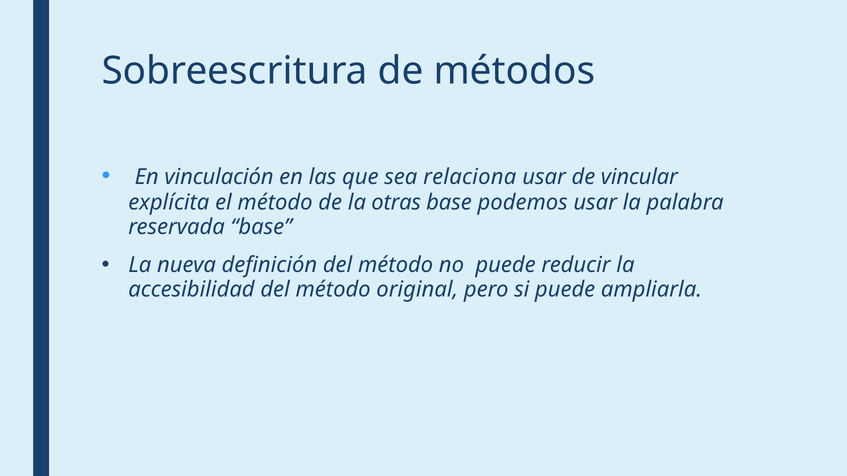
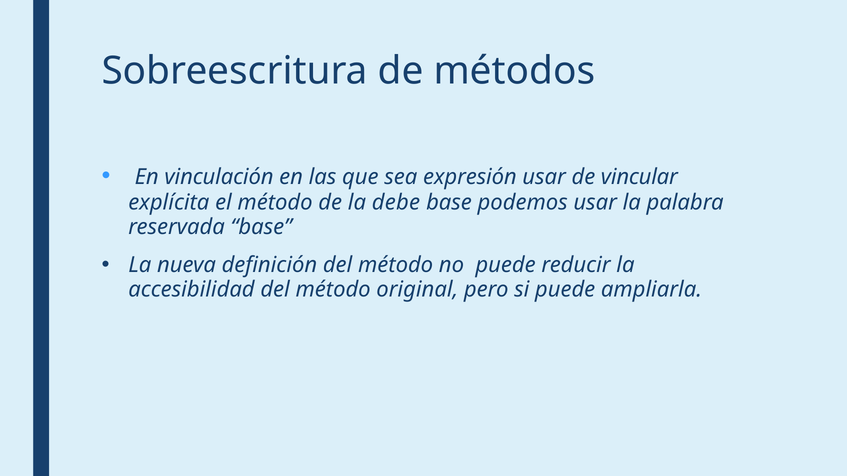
relaciona: relaciona -> expresión (470, 177)
otras: otras -> debe (396, 203)
